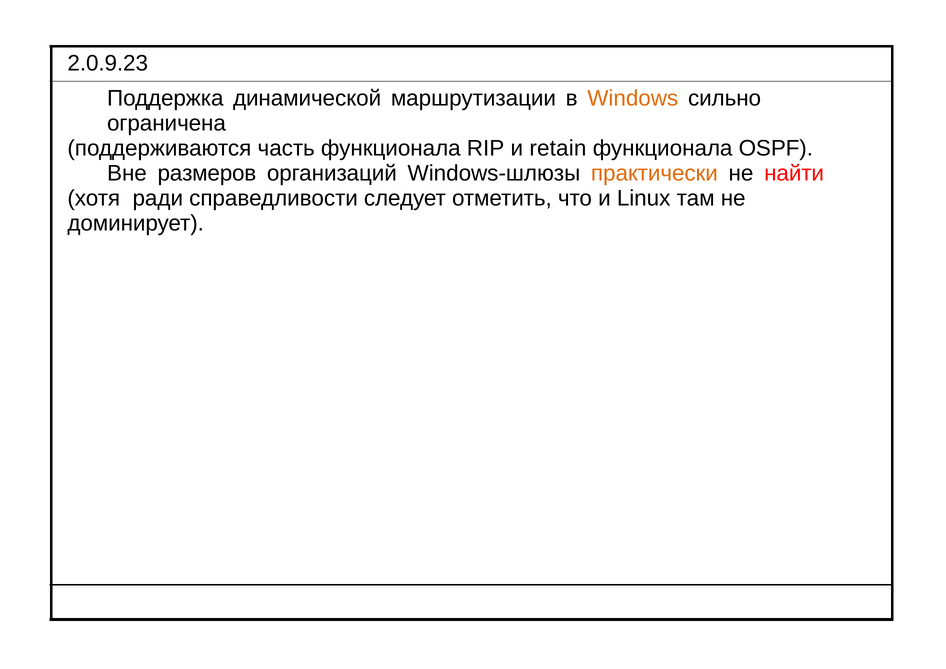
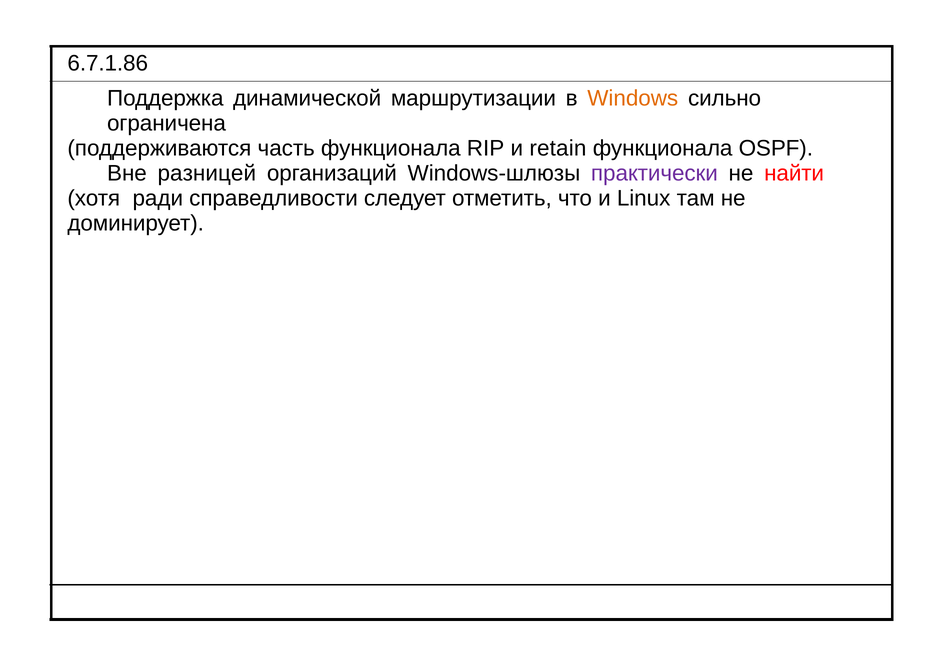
2.0.9.23: 2.0.9.23 -> 6.7.1.86 (108, 63)
размеров: размеров -> разницей (207, 173)
практически colour: orange -> purple (654, 173)
